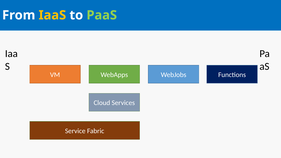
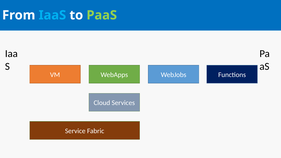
IaaS colour: yellow -> light blue (52, 15)
